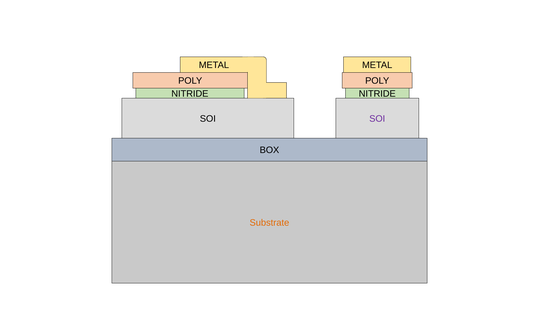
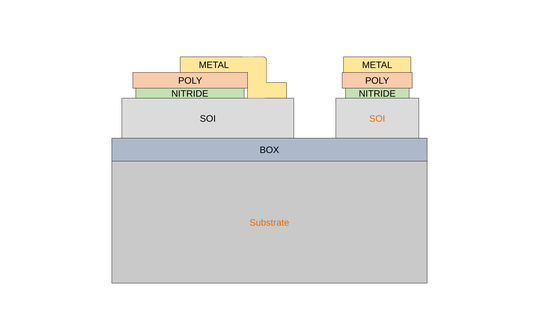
SOI colour: purple -> orange (377, 118)
